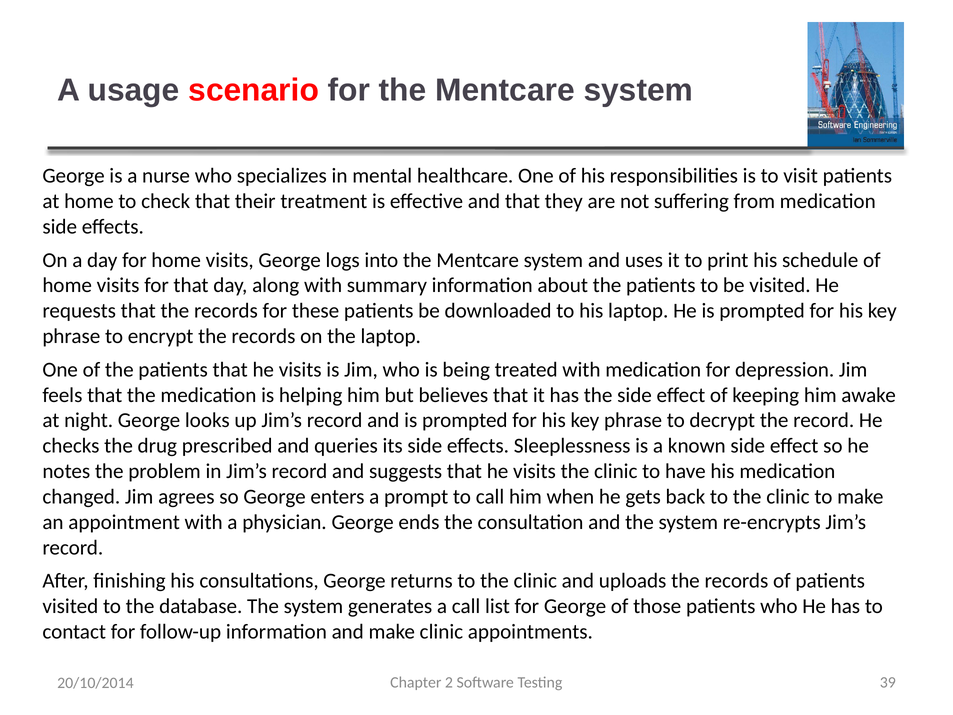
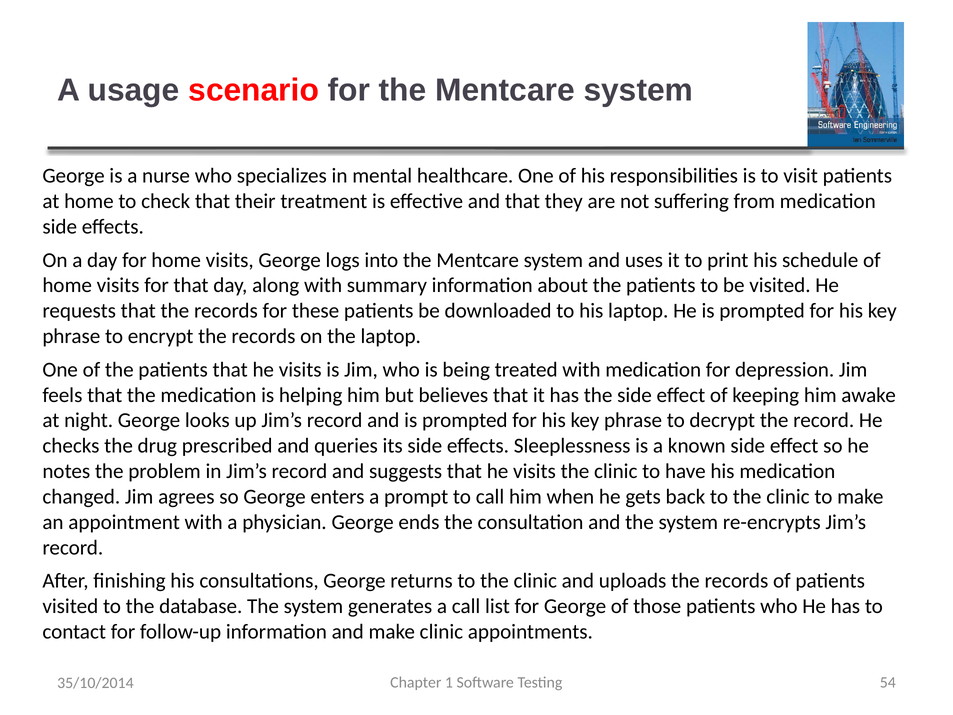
2: 2 -> 1 (449, 682)
39: 39 -> 54 (888, 682)
20/10/2014: 20/10/2014 -> 35/10/2014 (95, 683)
